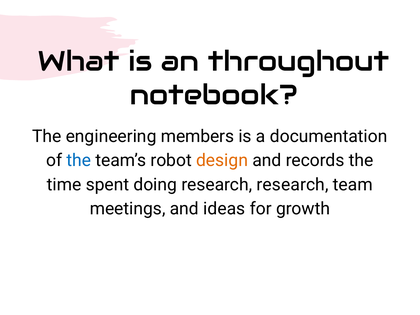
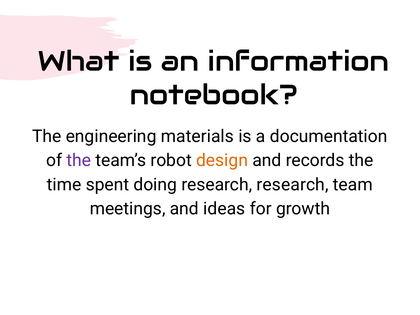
throughout: throughout -> information (299, 62)
members: members -> materials (197, 136)
the colour: blue -> purple (79, 161)
